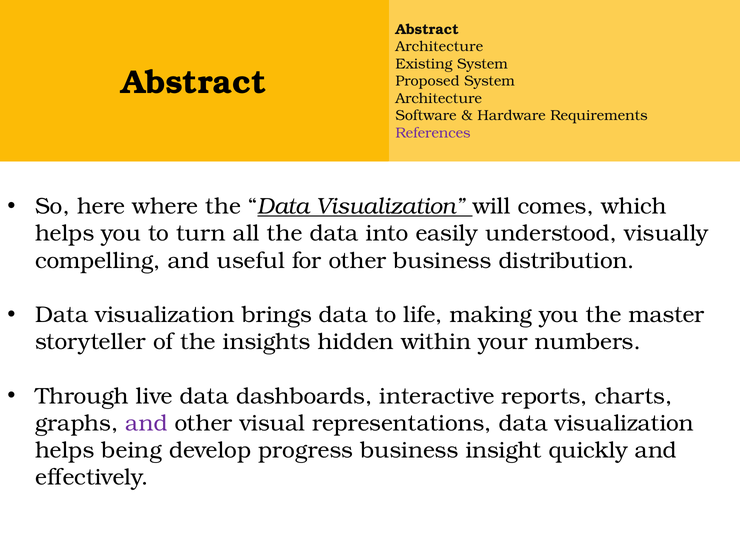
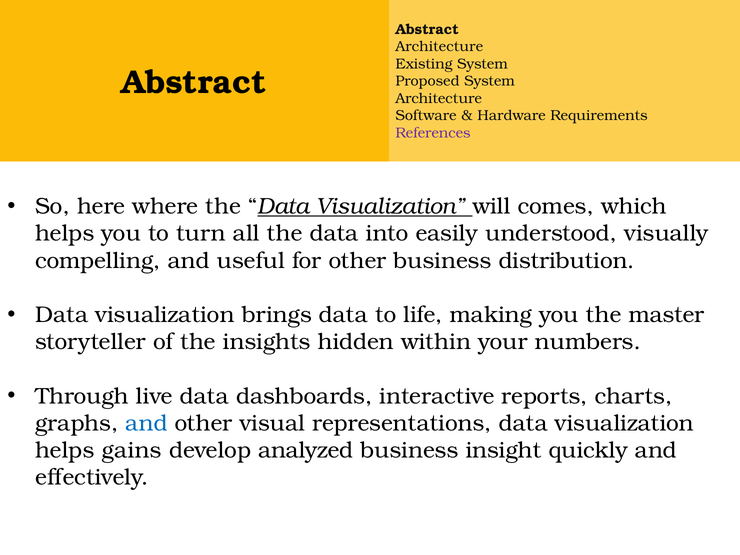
and colour: purple -> blue (147, 423)
being: being -> gains (132, 450)
progress: progress -> analyzed (306, 450)
